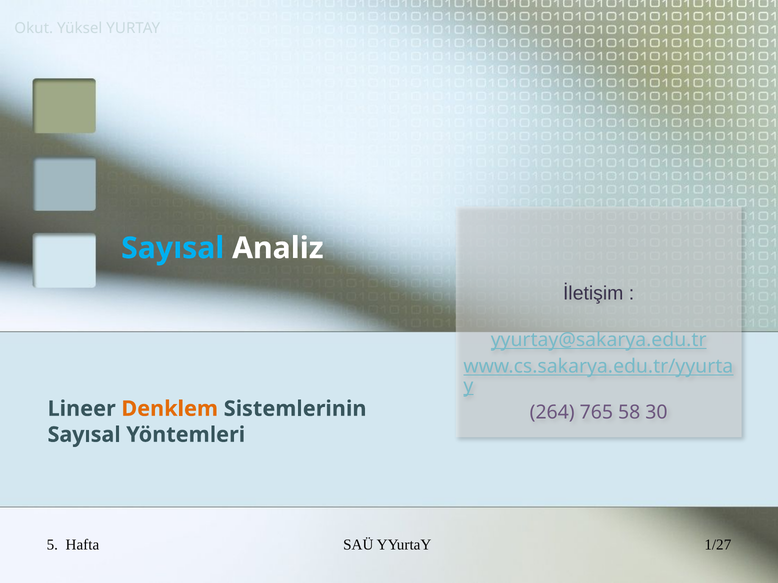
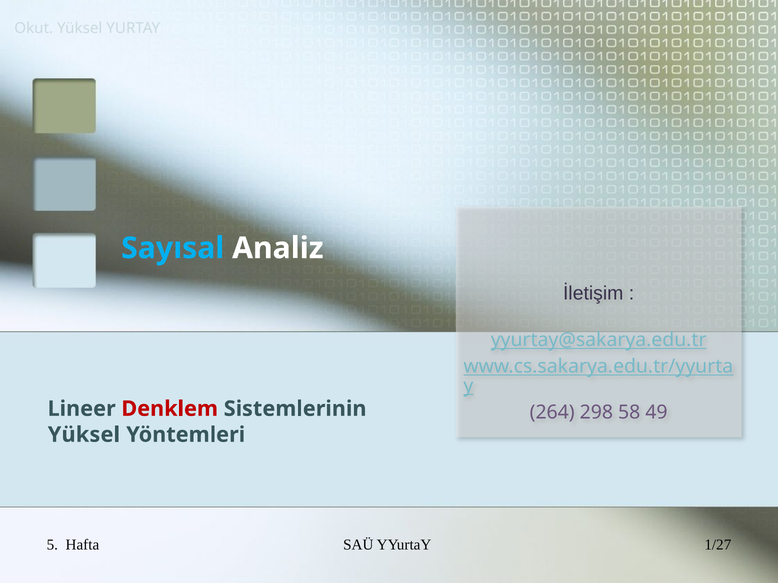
Denklem colour: orange -> red (170, 409)
765: 765 -> 298 (596, 413)
30: 30 -> 49 (656, 413)
Sayısal: Sayısal -> Yüksel (84, 435)
